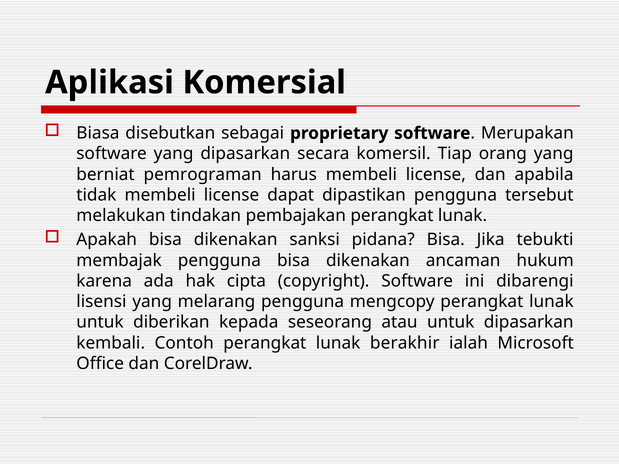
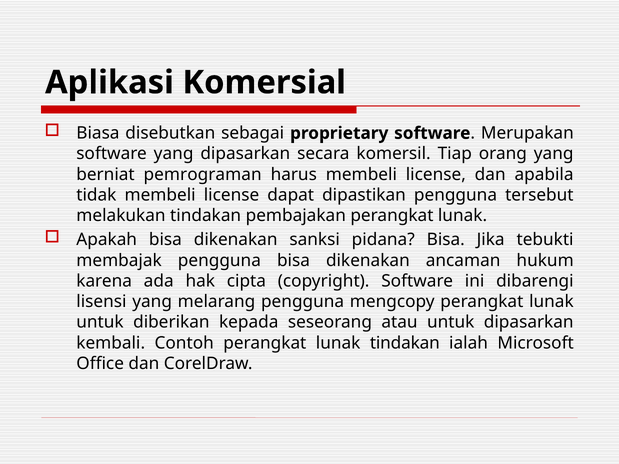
lunak berakhir: berakhir -> tindakan (405, 343)
